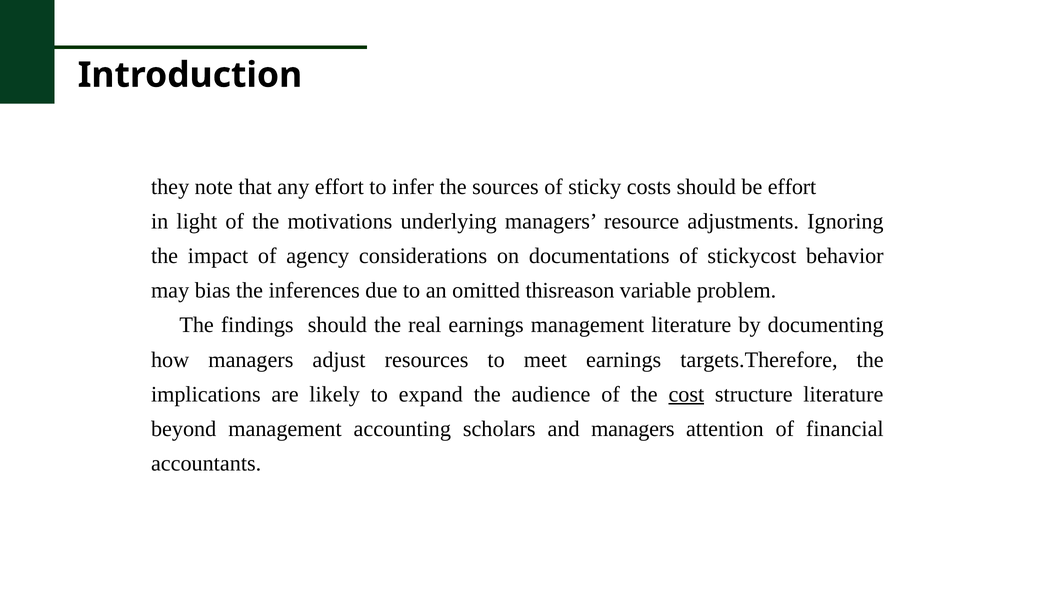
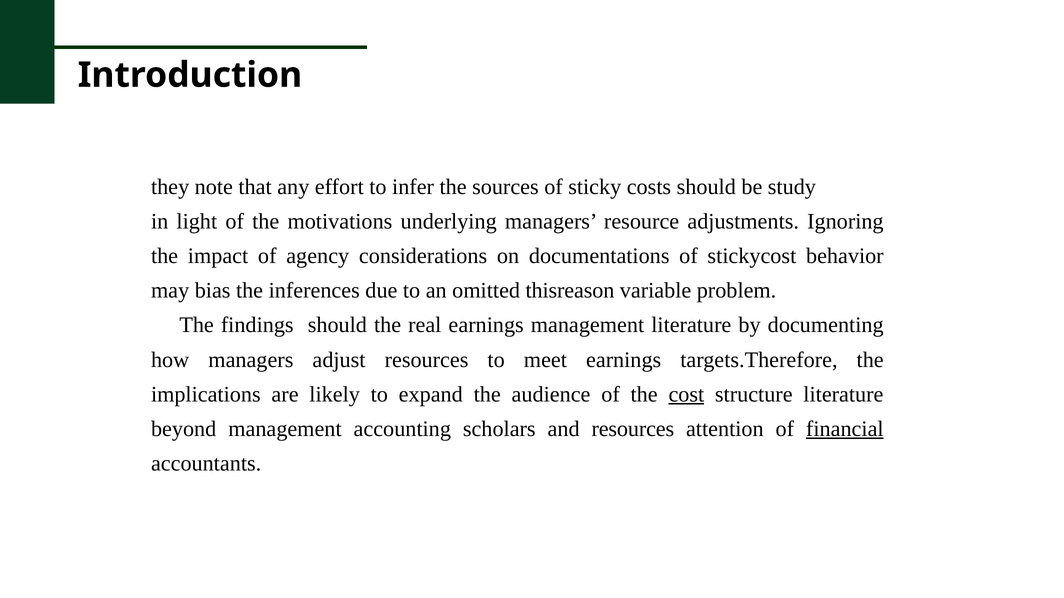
be effort: effort -> study (792, 187)
and managers: managers -> resources (633, 429)
financial underline: none -> present (845, 429)
